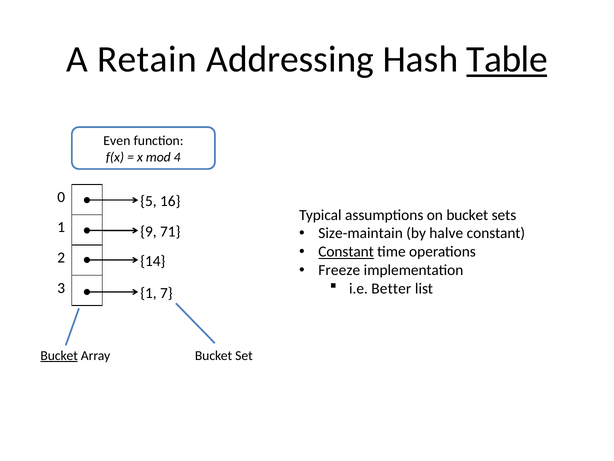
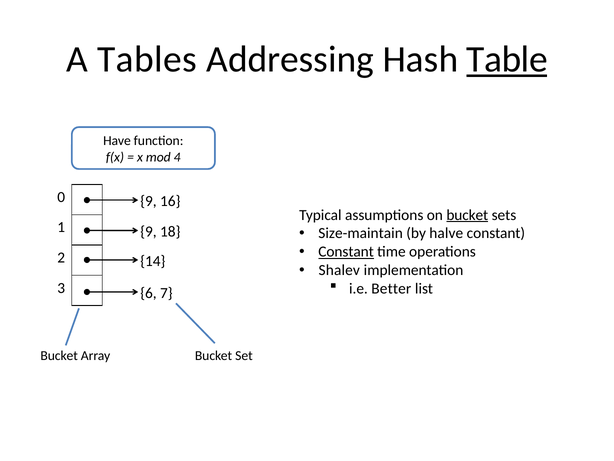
Retain: Retain -> Tables (147, 59)
Even: Even -> Have (117, 141)
5: 5 -> 9 (148, 201)
bucket underline: none -> present (467, 215)
71: 71 -> 18 (170, 231)
Freeze: Freeze -> Shalev (339, 270)
1: 1 -> 6 (148, 293)
Bucket underline: present -> none (59, 355)
